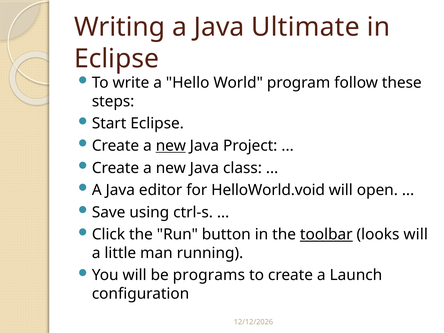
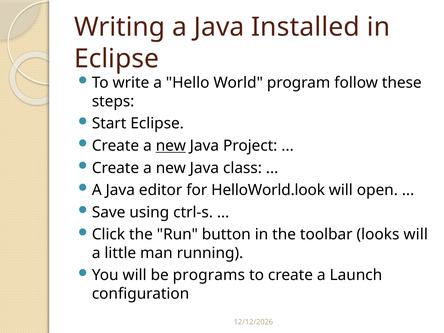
Ultimate: Ultimate -> Installed (305, 27)
HelloWorld.void: HelloWorld.void -> HelloWorld.look (268, 190)
toolbar underline: present -> none (326, 235)
